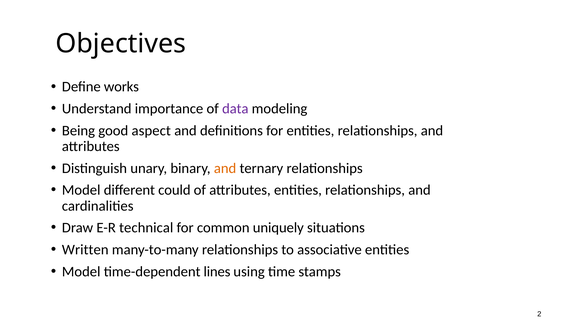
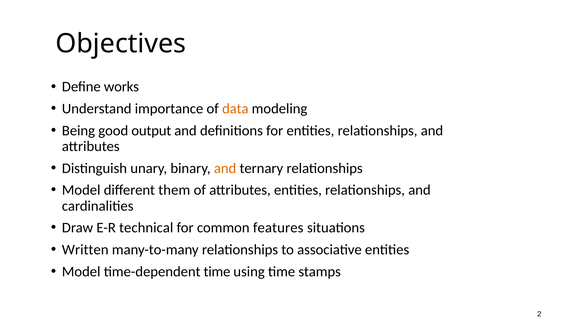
data colour: purple -> orange (235, 109)
aspect: aspect -> output (151, 131)
could: could -> them (174, 190)
uniquely: uniquely -> features (278, 228)
time-dependent lines: lines -> time (217, 272)
